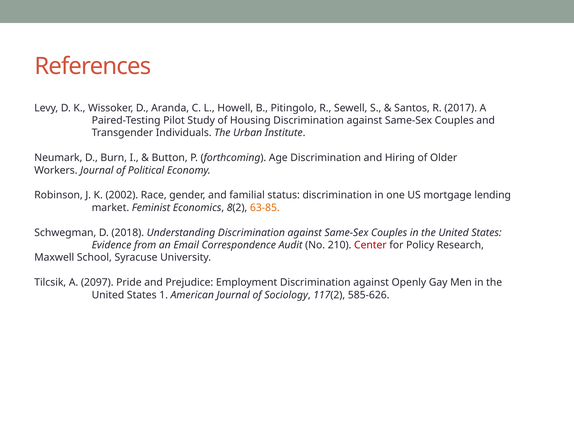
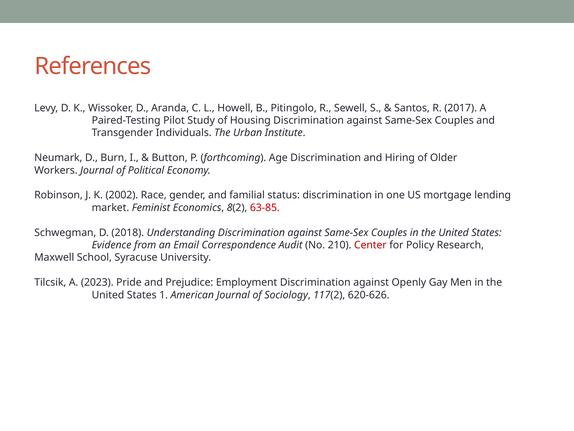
63-85 colour: orange -> red (265, 207)
2097: 2097 -> 2023 (97, 282)
585-626: 585-626 -> 620-626 (369, 295)
